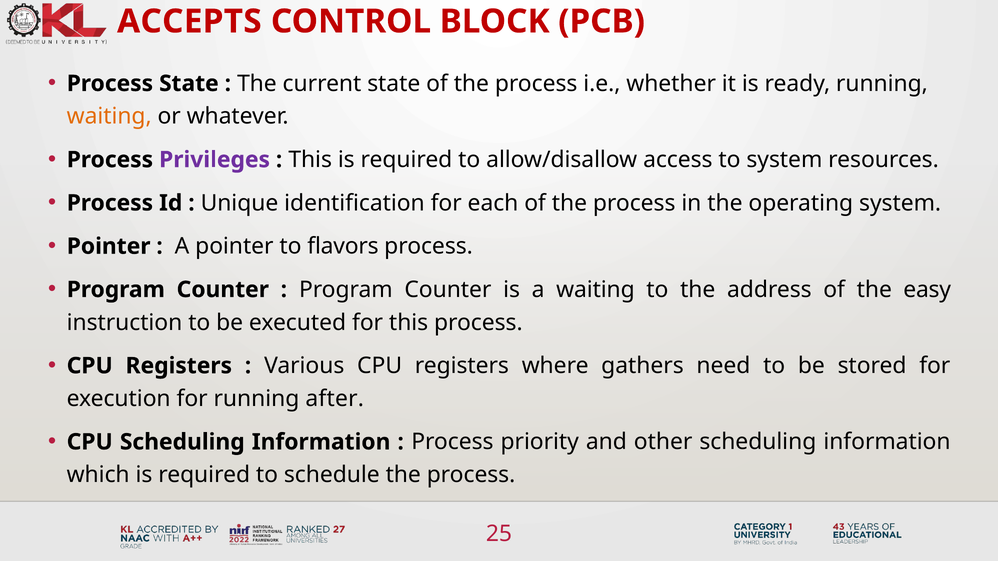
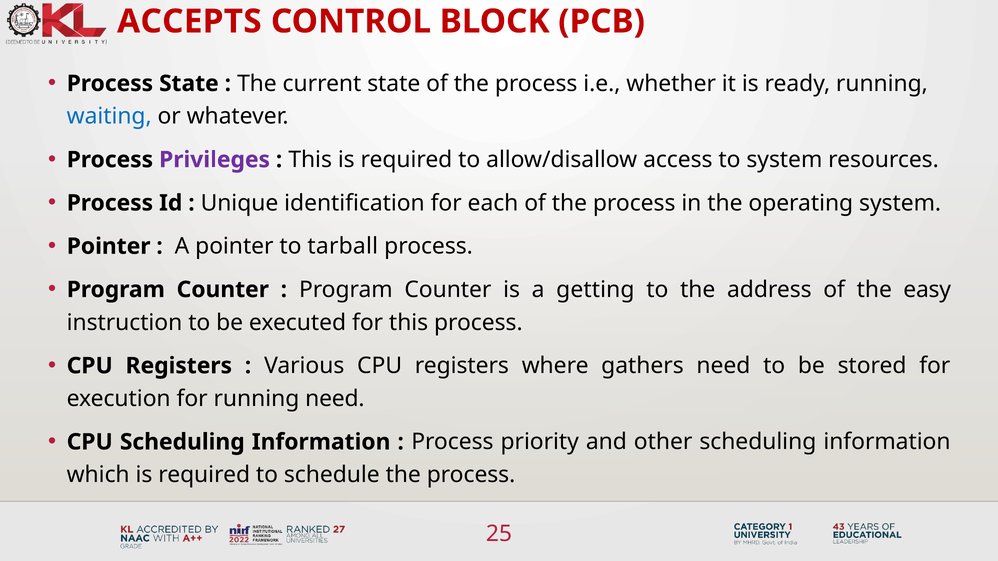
waiting colour: orange -> blue (109, 116)
flavors: flavors -> tarball (343, 246)
a waiting: waiting -> getting (595, 290)
running after: after -> need (335, 399)
